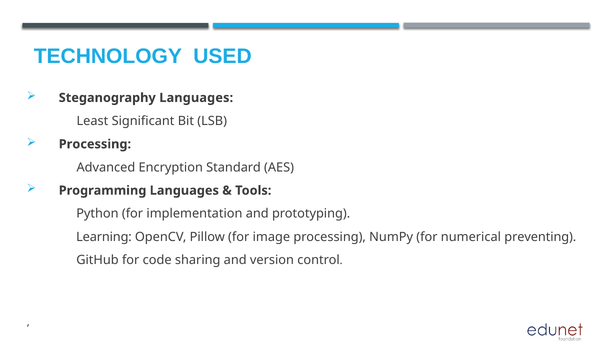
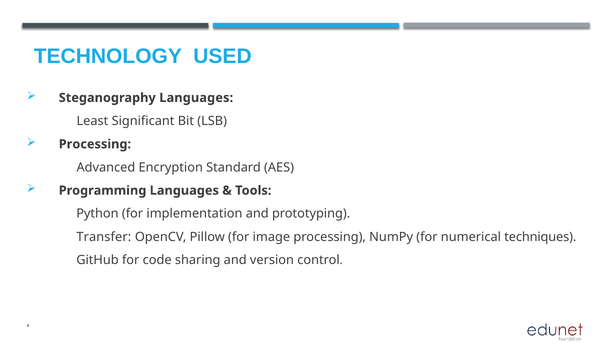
Learning: Learning -> Transfer (104, 237)
preventing: preventing -> techniques (540, 237)
